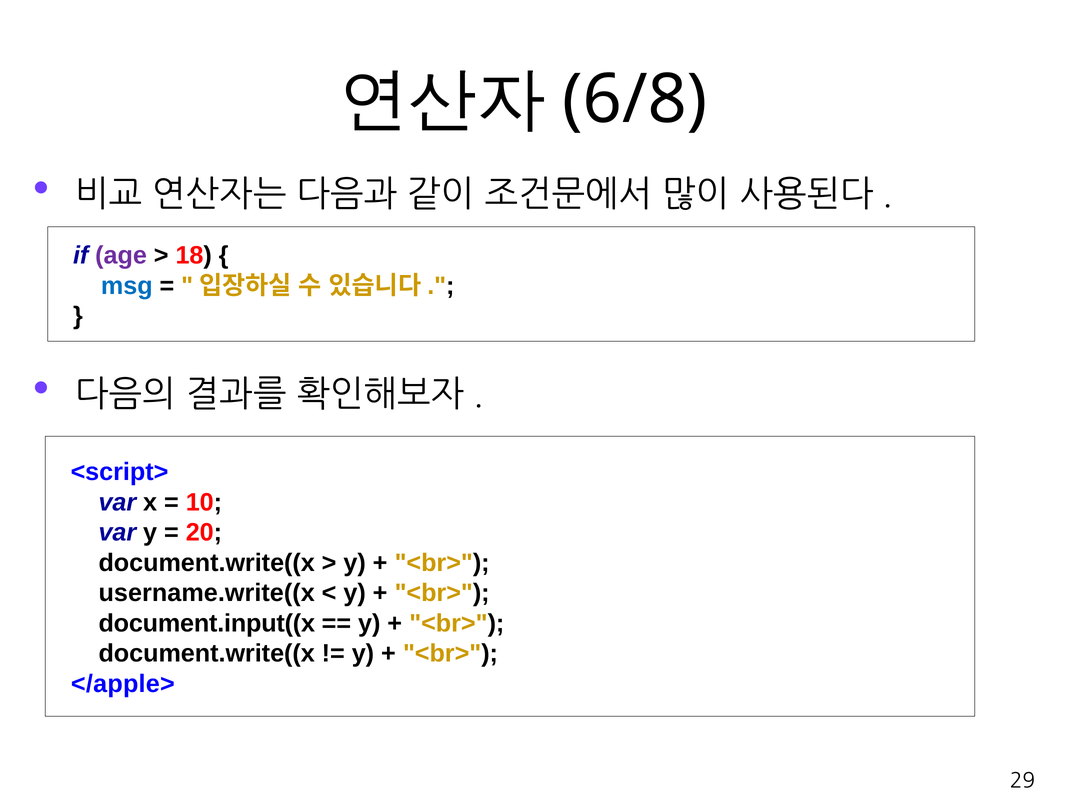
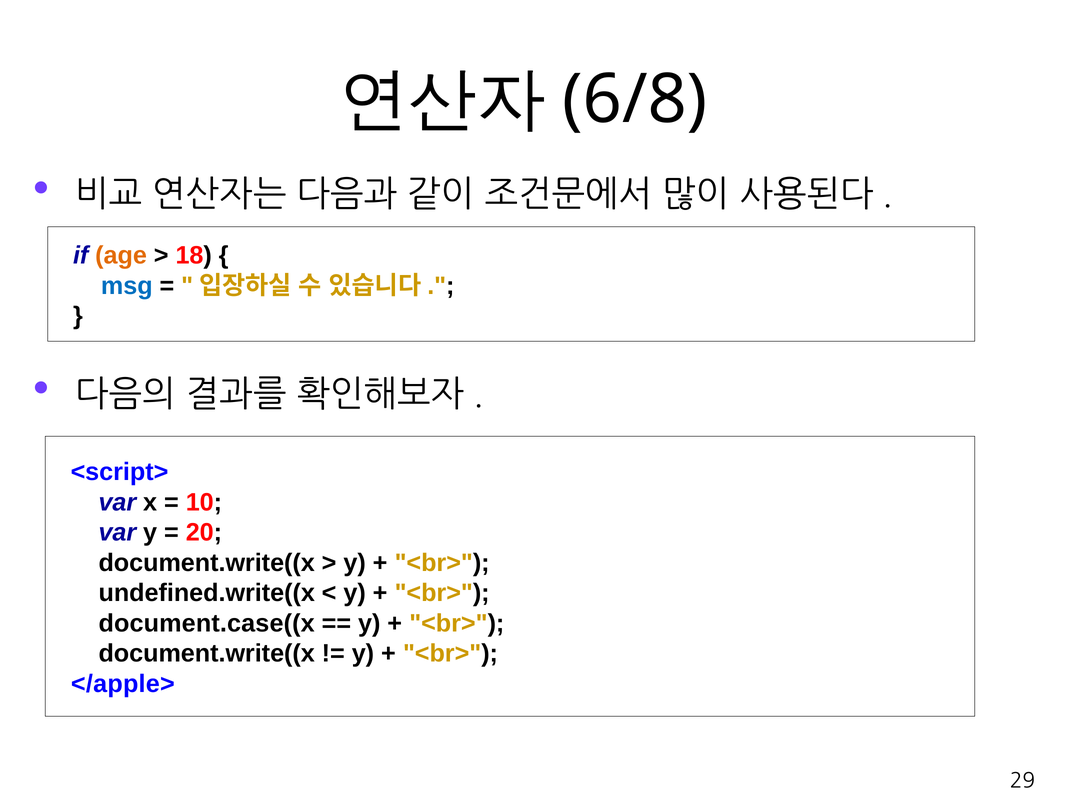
age colour: purple -> orange (121, 255)
username.write((x: username.write((x -> undefined.write((x (207, 593)
document.input((x: document.input((x -> document.case((x (207, 623)
